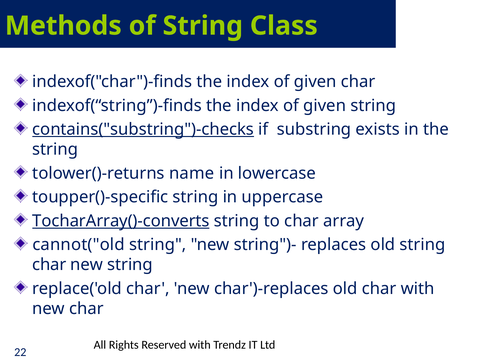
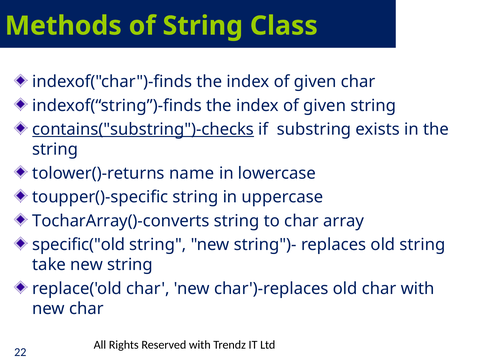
TocharArray()-converts underline: present -> none (121, 221)
cannot("old: cannot("old -> specific("old (79, 244)
char: char -> take (49, 265)
